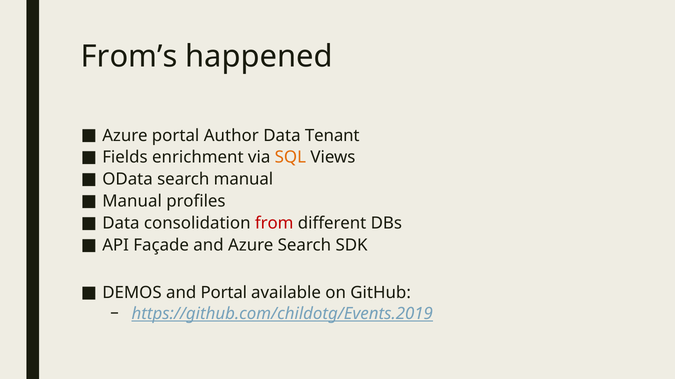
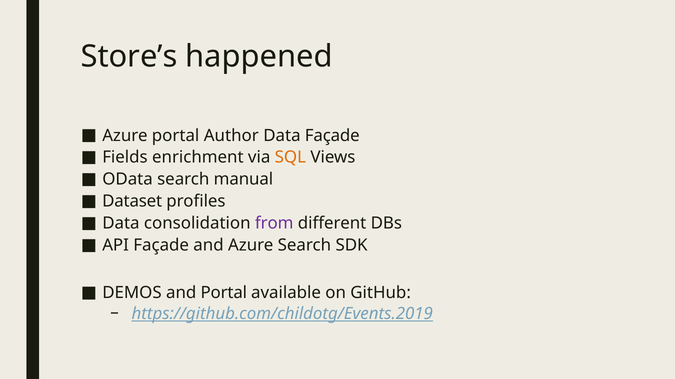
From’s: From’s -> Store’s (129, 57)
Data Tenant: Tenant -> Façade (332, 136)
Manual: Manual -> Dataset (132, 202)
from colour: red -> purple (274, 224)
